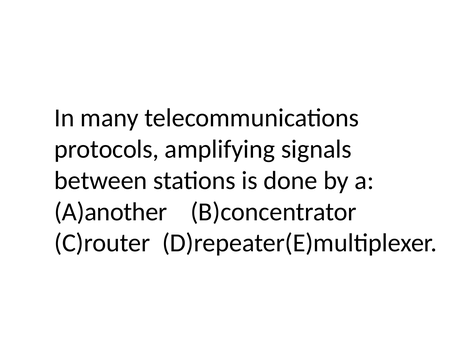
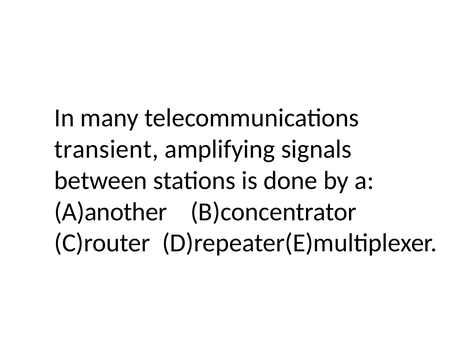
protocols: protocols -> transient (106, 149)
